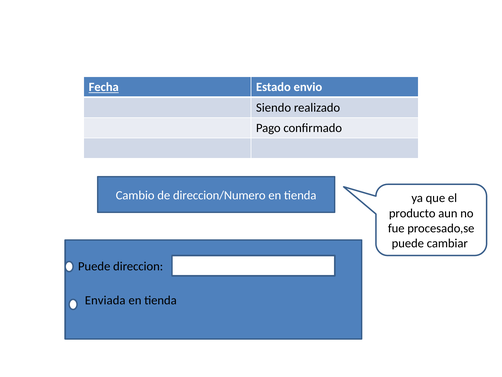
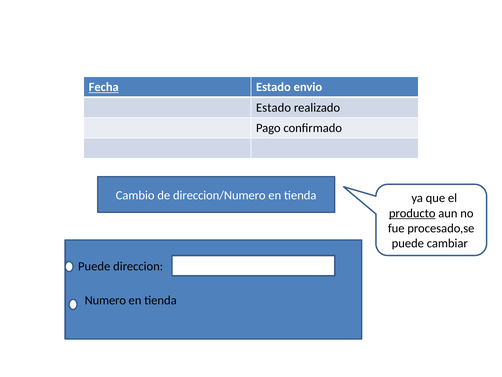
Siendo: Siendo -> Estado (274, 107)
producto underline: none -> present (412, 213)
Enviada: Enviada -> Numero (105, 300)
